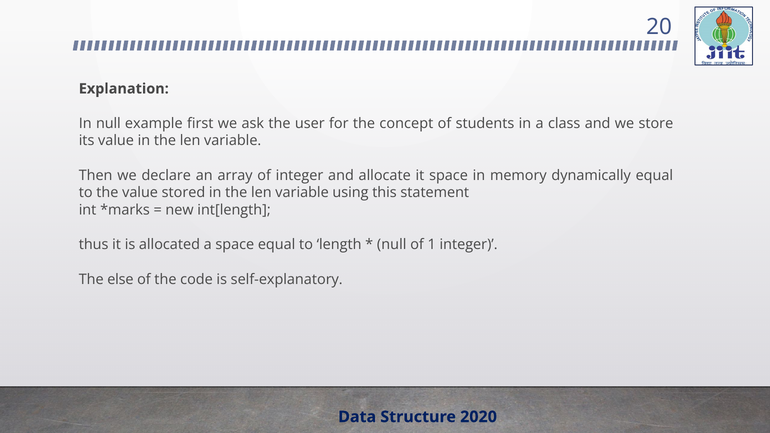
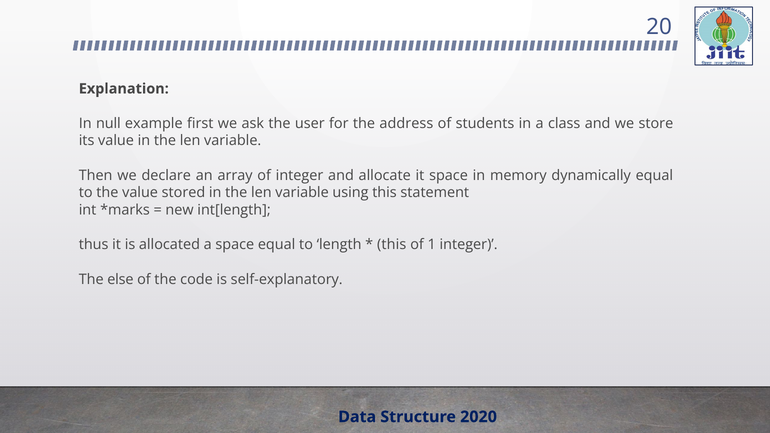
concept: concept -> address (406, 123)
null: null -> this (392, 245)
